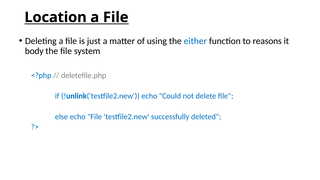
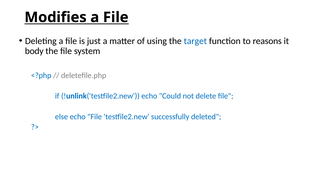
Location: Location -> Modifies (56, 17)
either: either -> target (195, 41)
